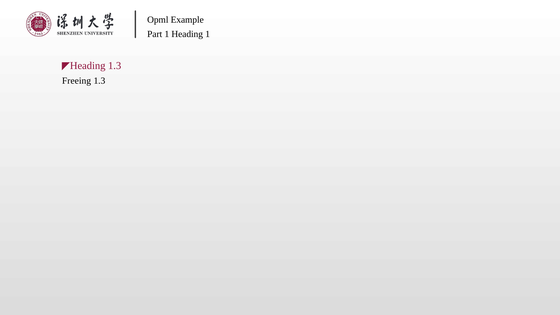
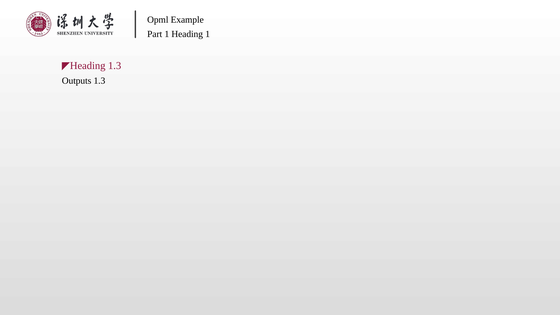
Freeing: Freeing -> Outputs (77, 81)
